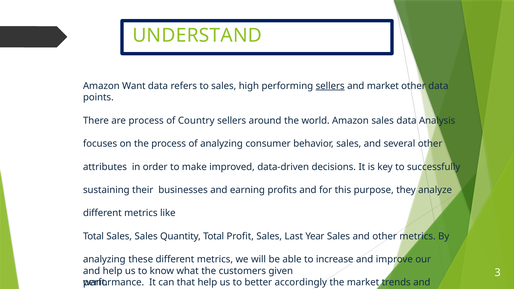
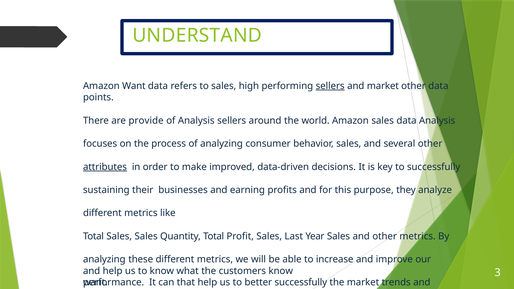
are process: process -> provide (146, 121)
of Country: Country -> Analysis (196, 121)
attributes underline: none -> present (105, 167)
customers given: given -> know (281, 271)
better accordingly: accordingly -> successfully (301, 283)
